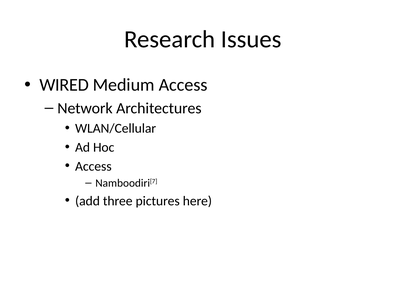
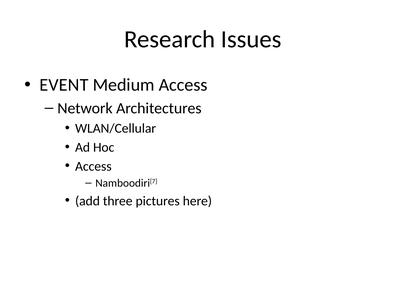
WIRED: WIRED -> EVENT (64, 85)
